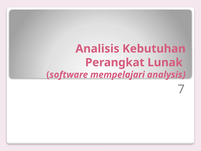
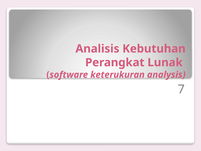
mempelajari: mempelajari -> keterukuran (118, 75)
